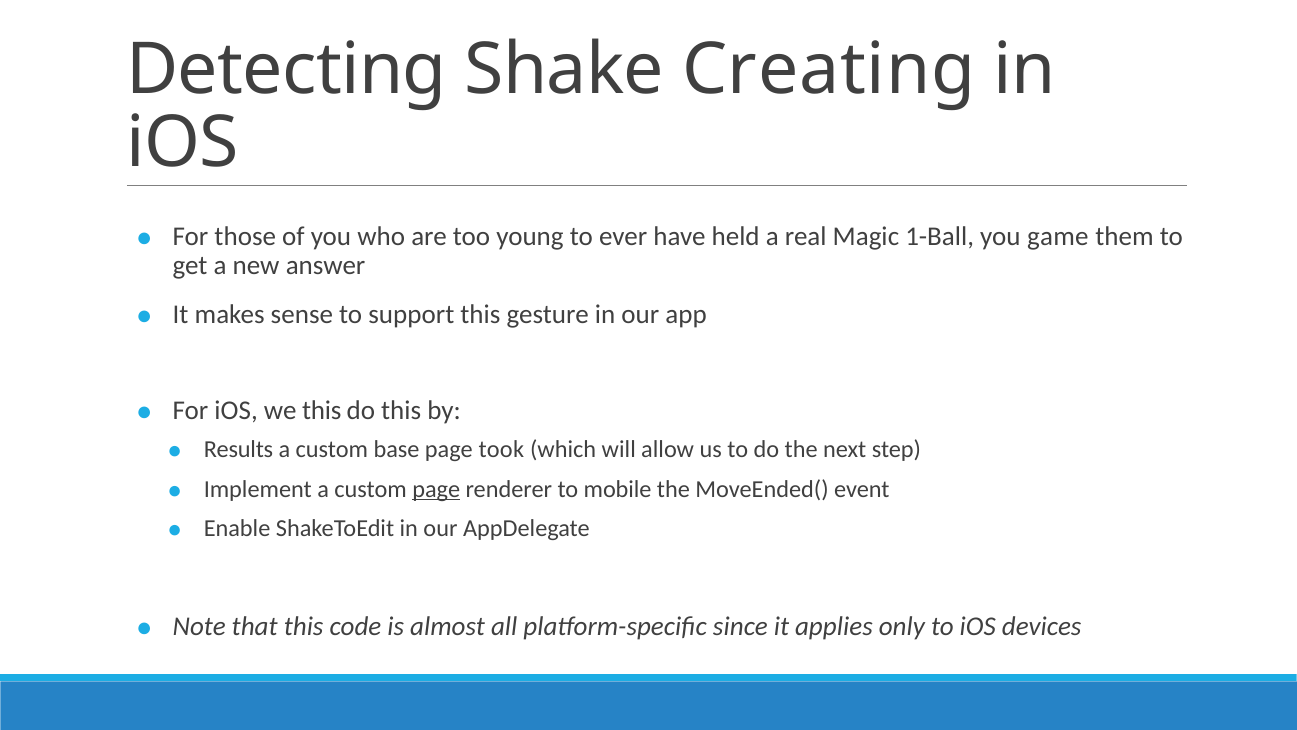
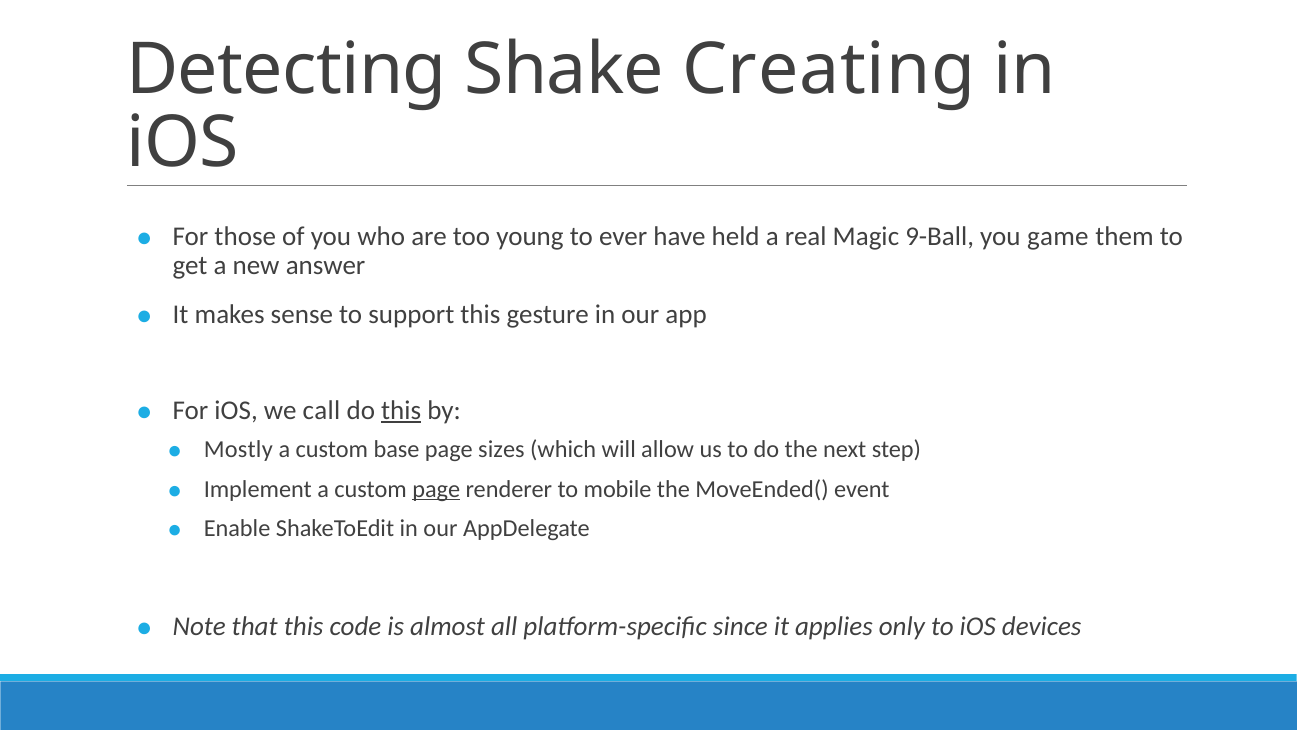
1-Ball: 1-Ball -> 9-Ball (940, 237)
we this: this -> call (321, 410)
this underline: none -> present (401, 410)
Results: Results -> Mostly (238, 449)
took: took -> sizes (501, 449)
